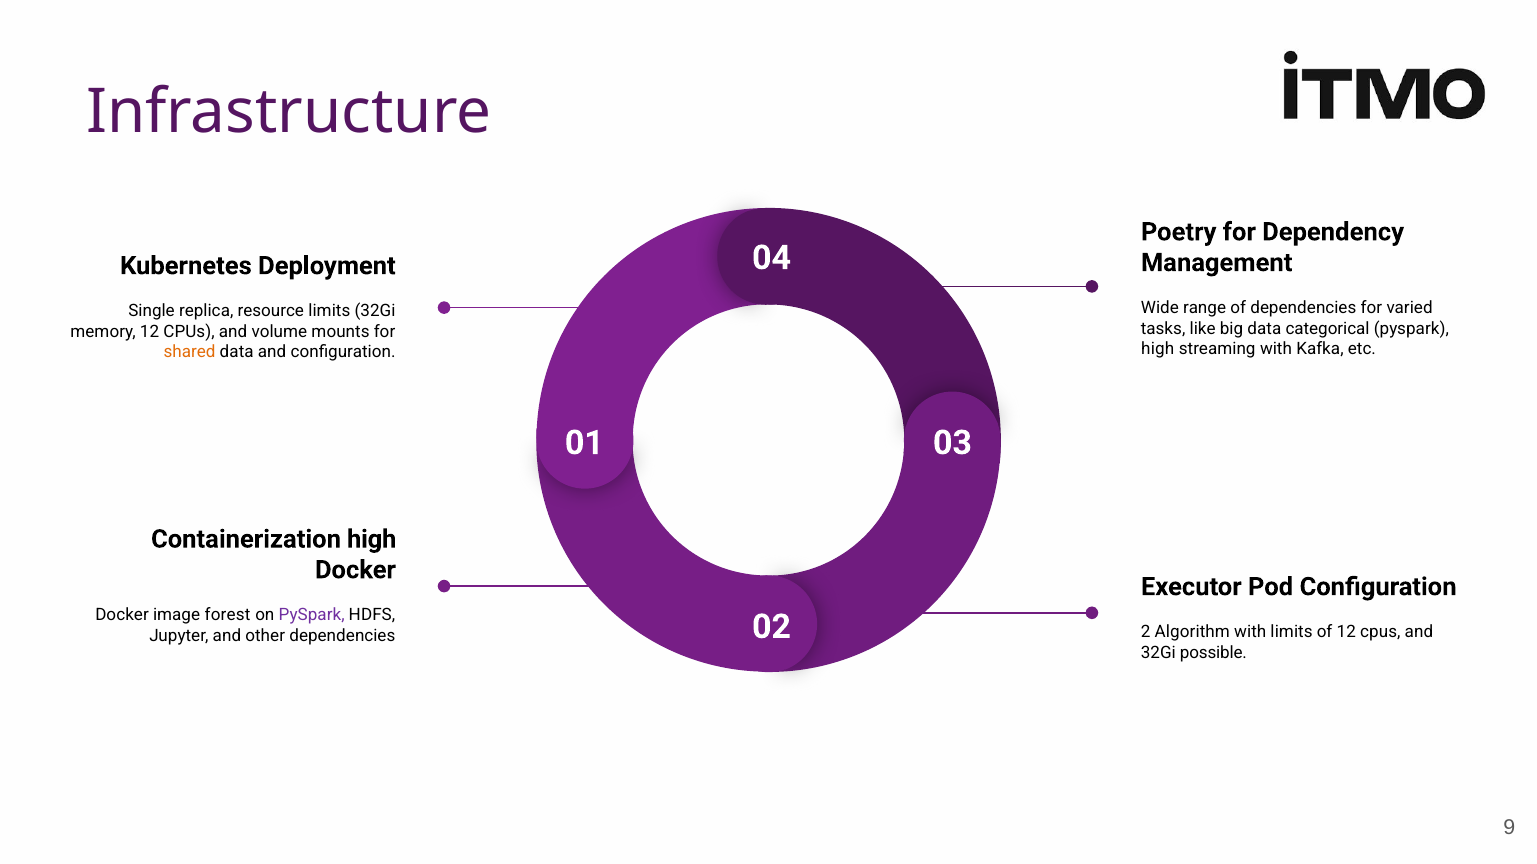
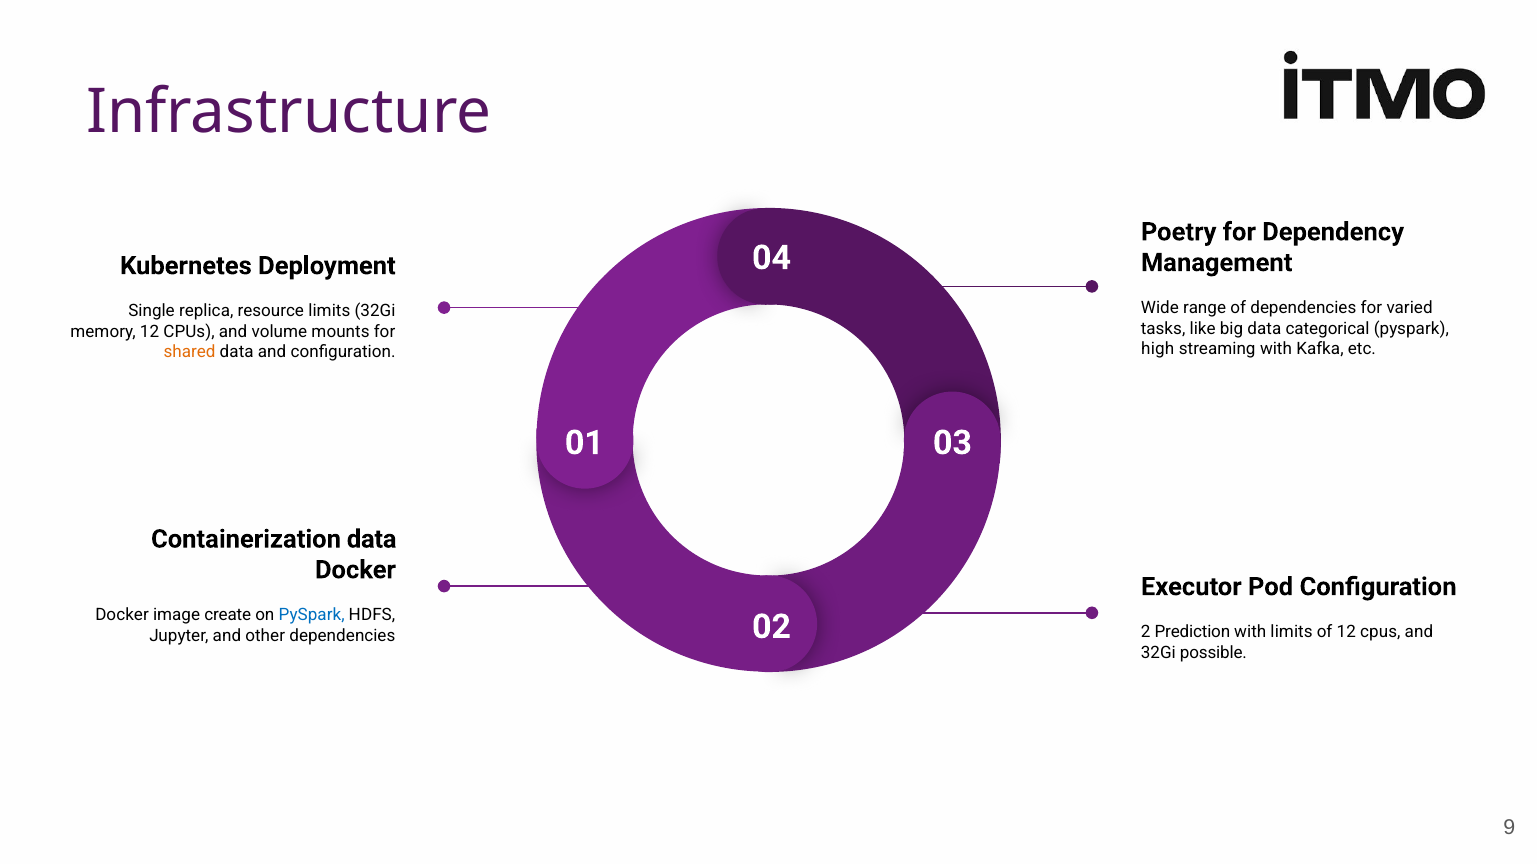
Containerization high: high -> data (372, 539)
forest: forest -> create (228, 616)
PySpark colour: purple -> blue (312, 616)
Algorithm: Algorithm -> Prediction (1192, 633)
